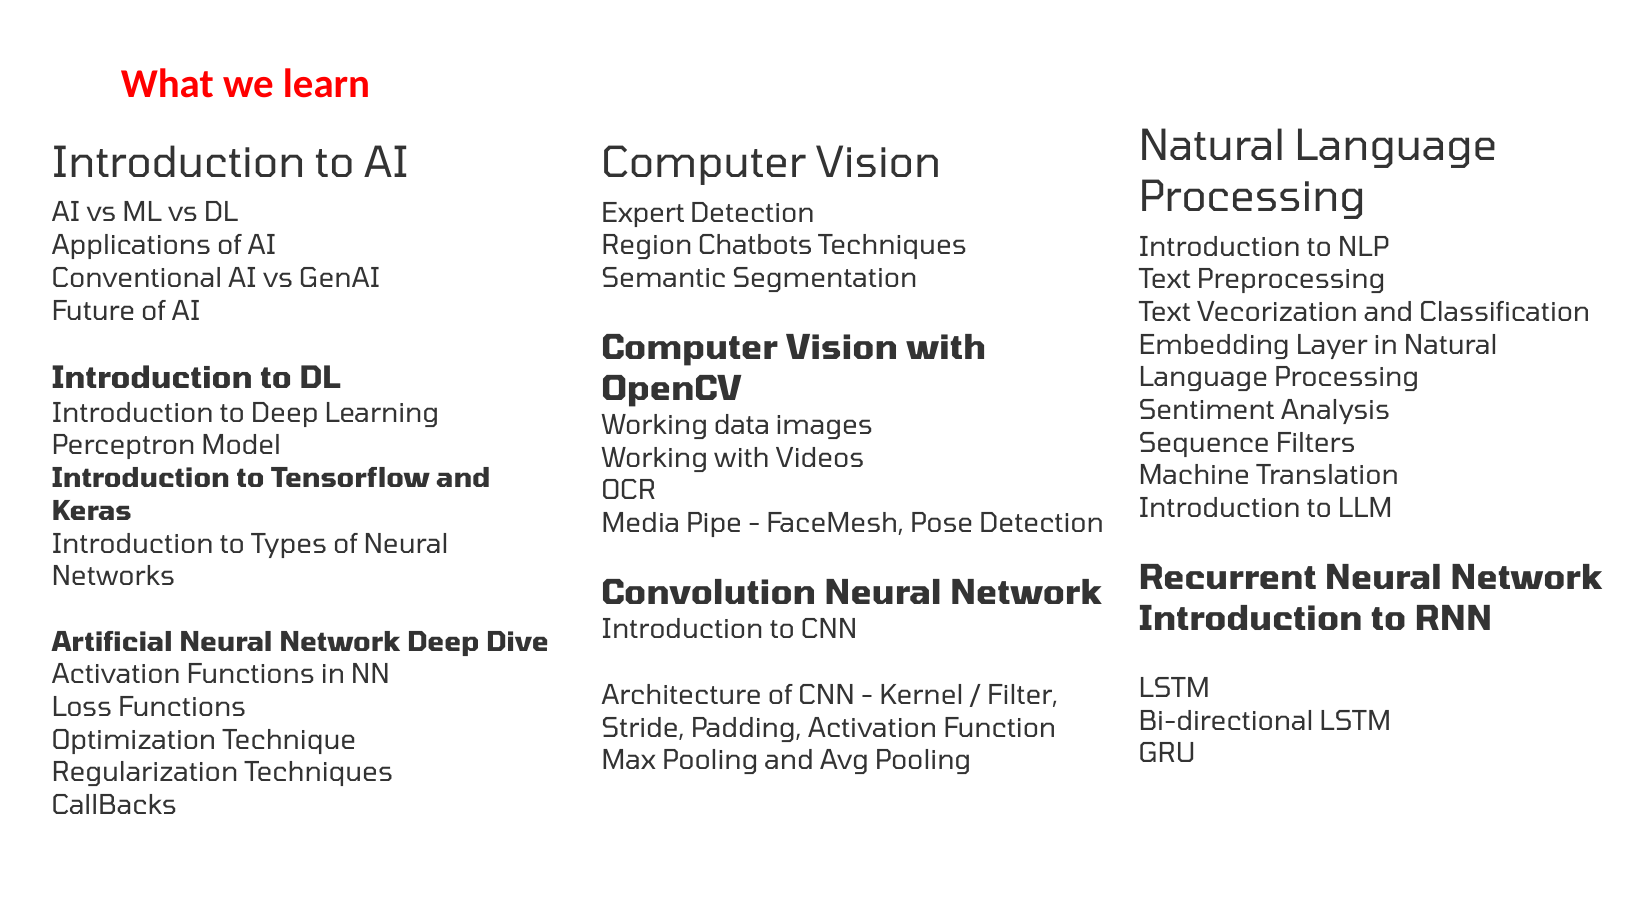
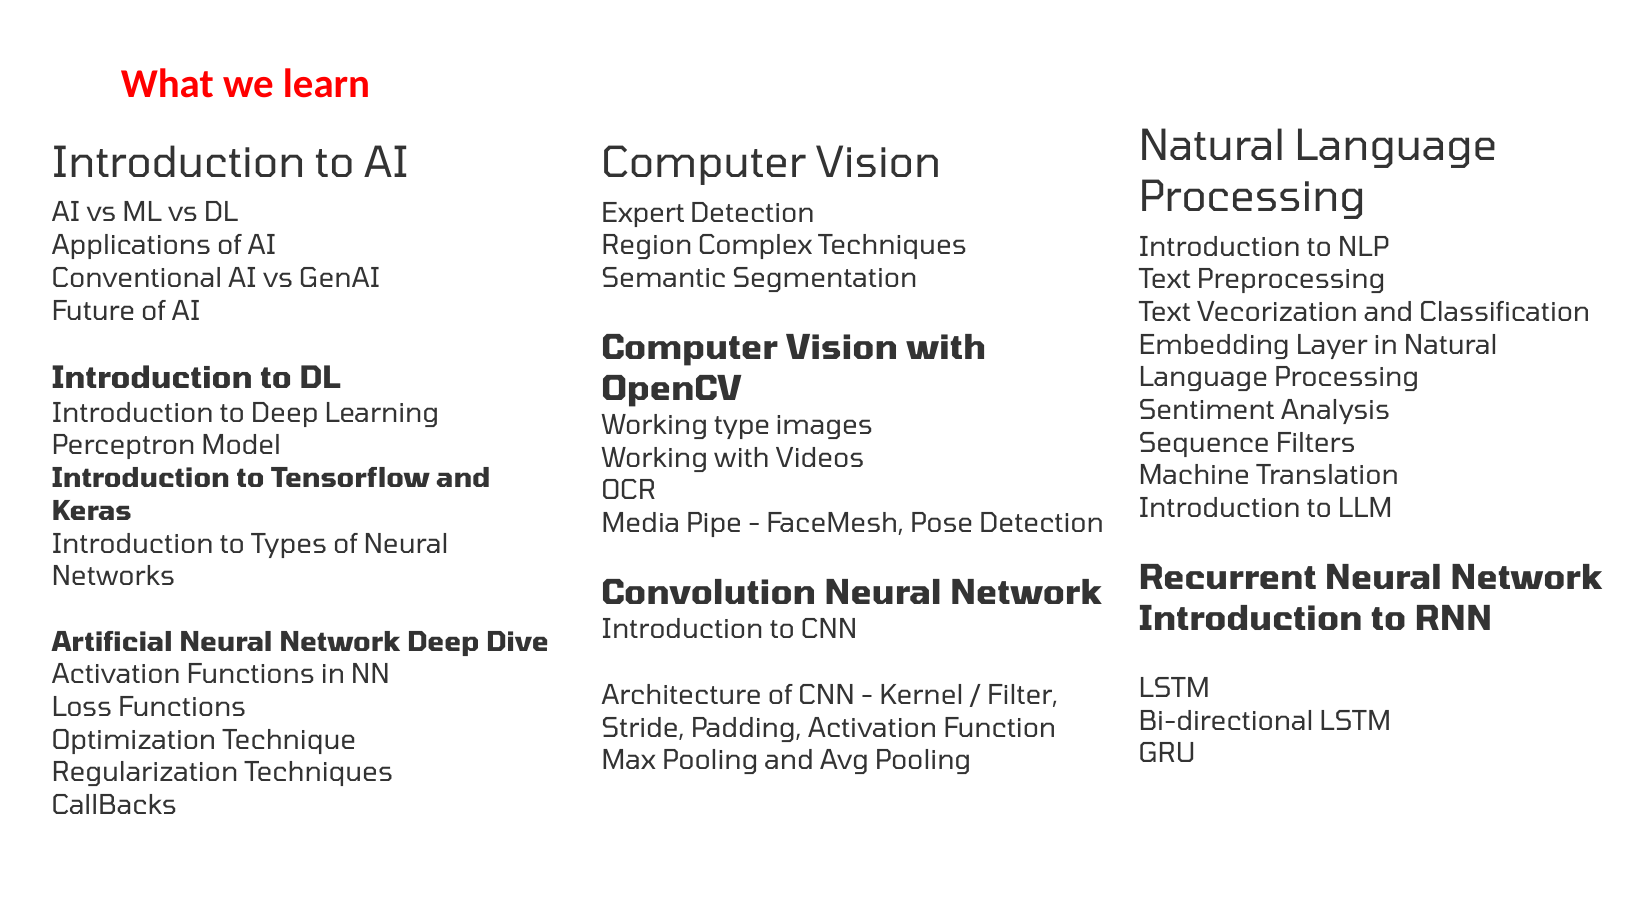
Chatbots: Chatbots -> Complex (755, 246)
data: data -> type (742, 426)
